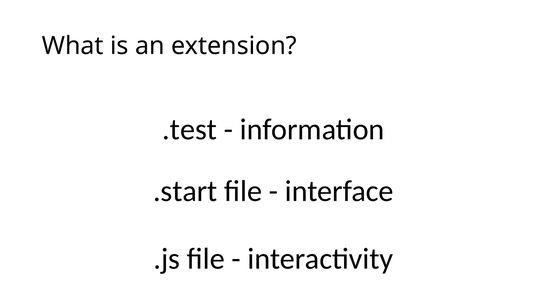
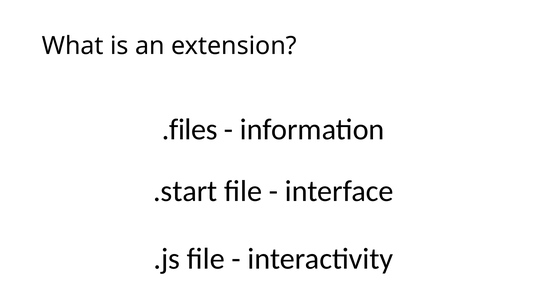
.test: .test -> .files (190, 130)
